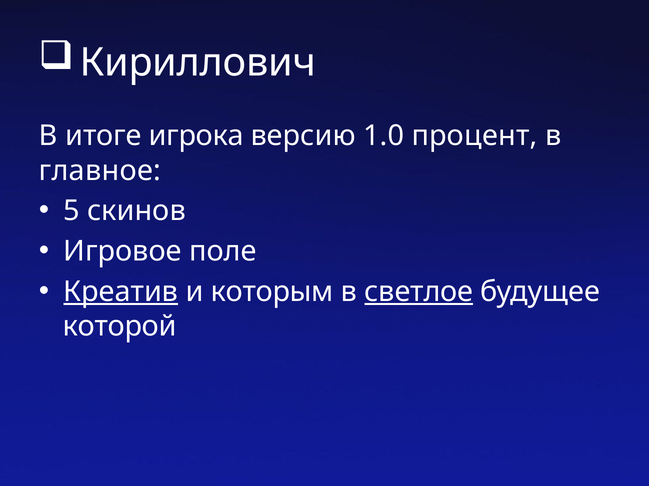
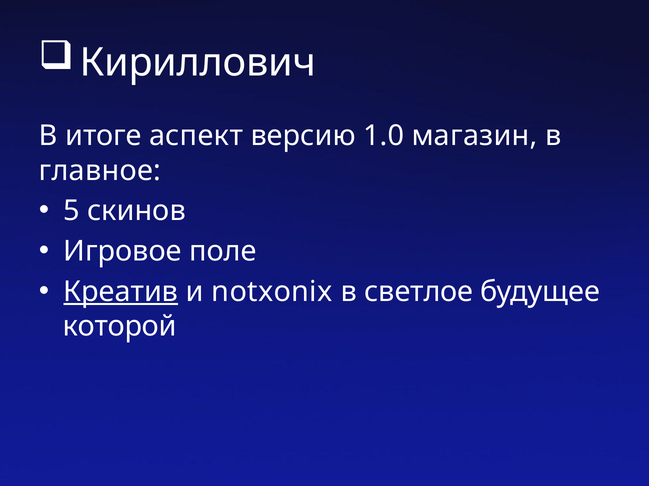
игрока: игрока -> аспект (196, 136)
процент: процент -> магазин (474, 136)
которым: которым -> notxonix (272, 292)
светлое underline: present -> none (419, 292)
